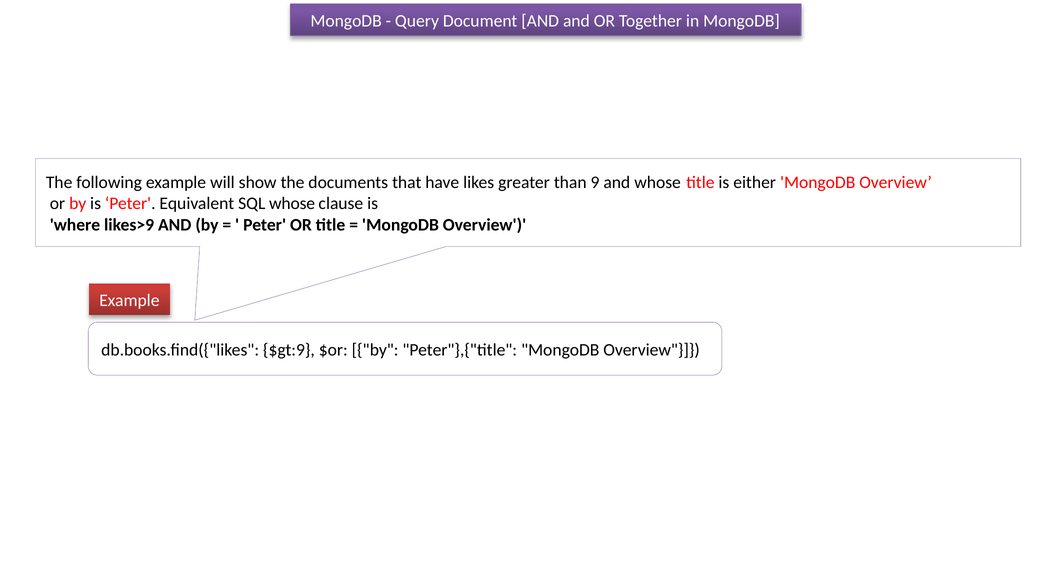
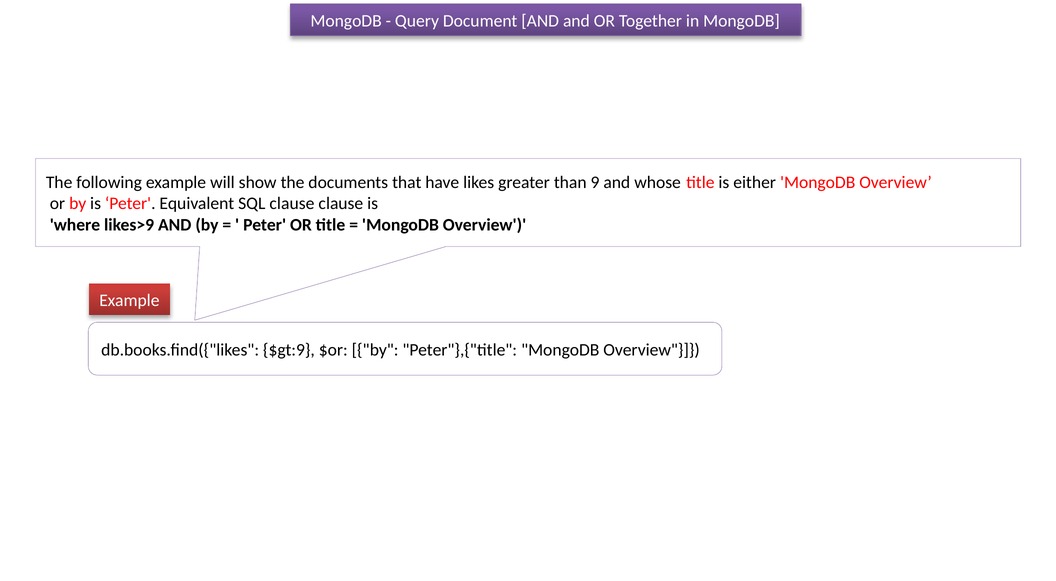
SQL whose: whose -> clause (292, 204)
